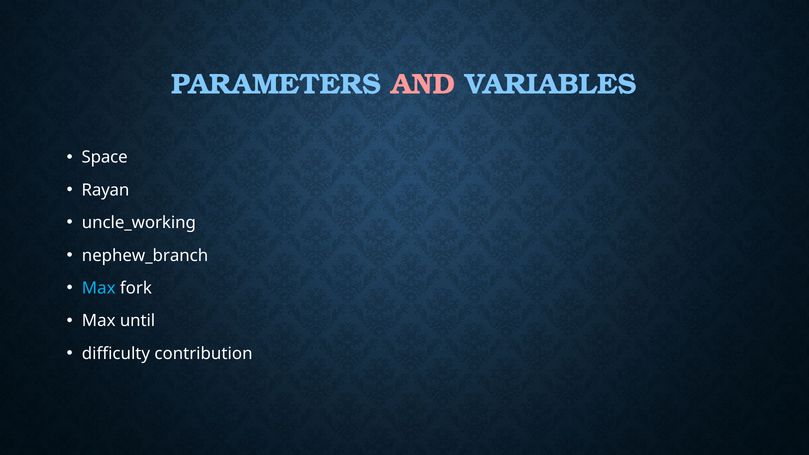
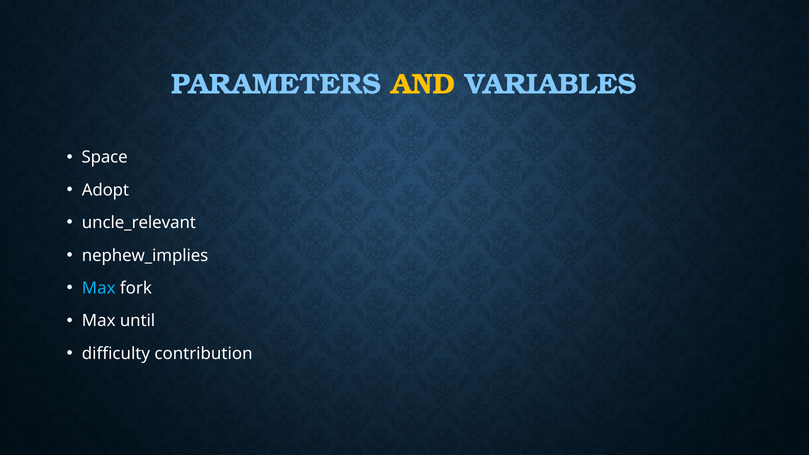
AND colour: pink -> yellow (423, 84)
Rayan: Rayan -> Adopt (105, 190)
uncle_working: uncle_working -> uncle_relevant (139, 223)
nephew_branch: nephew_branch -> nephew_implies (145, 256)
